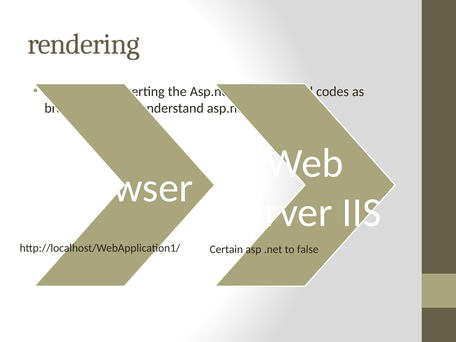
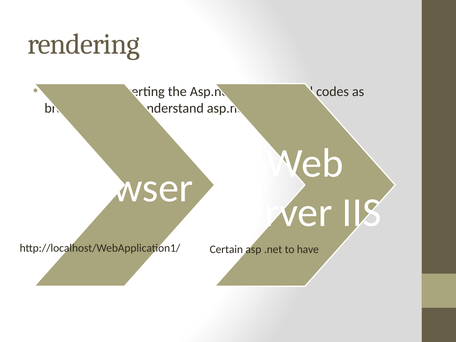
false: false -> have (308, 249)
